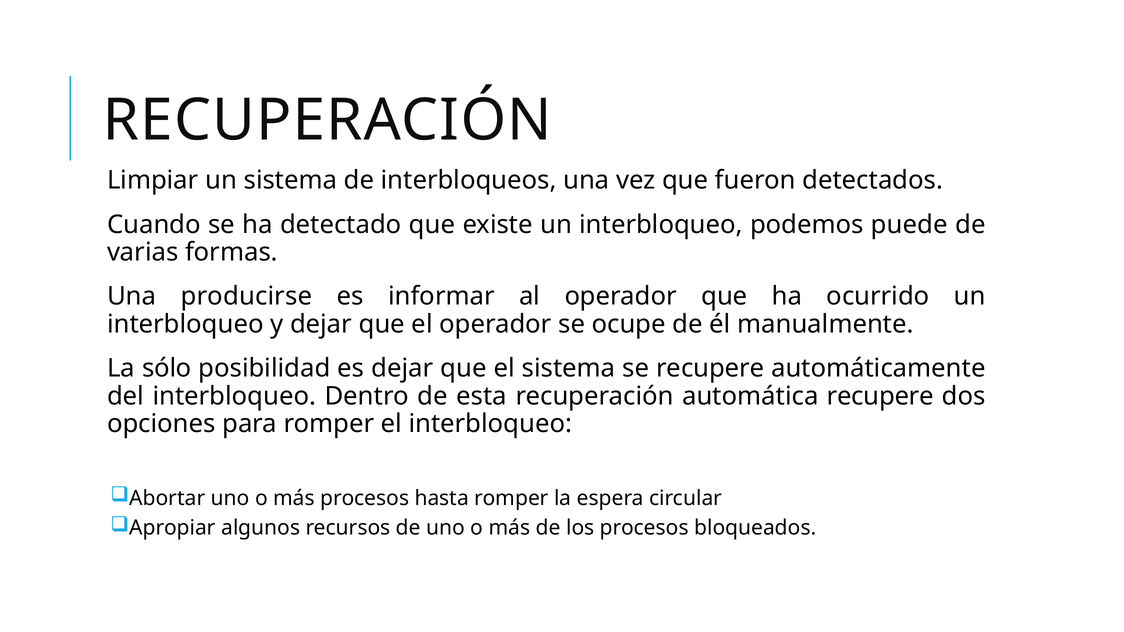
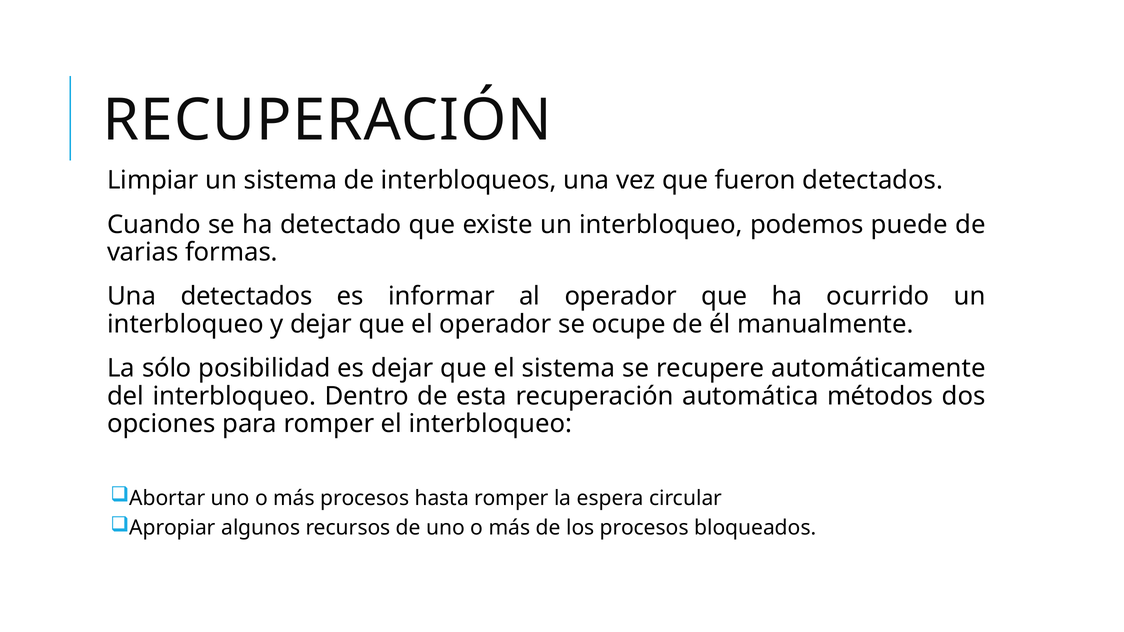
Una producirse: producirse -> detectados (247, 297)
automática recupere: recupere -> métodos (880, 396)
